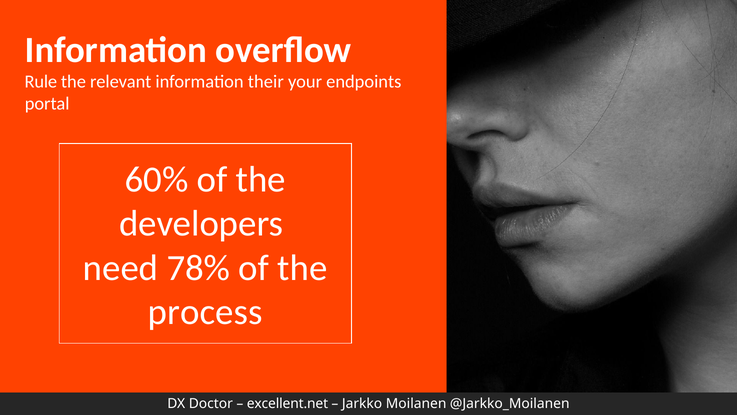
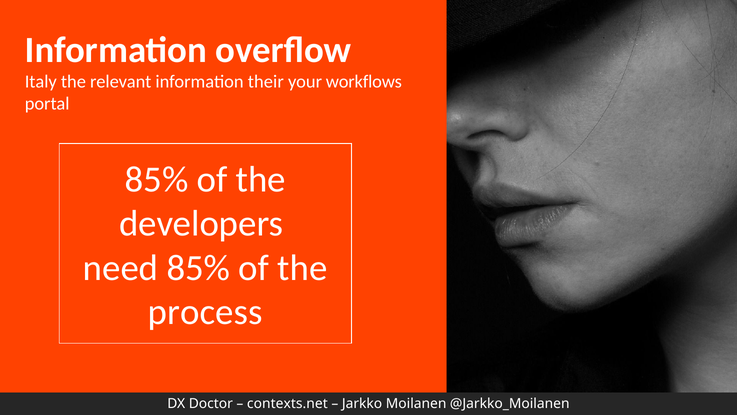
Rule: Rule -> Italy (41, 82)
endpoints: endpoints -> workflows (364, 82)
60%: 60% -> 85% (157, 179)
need 78%: 78% -> 85% (198, 268)
excellent.net: excellent.net -> contexts.net (287, 403)
